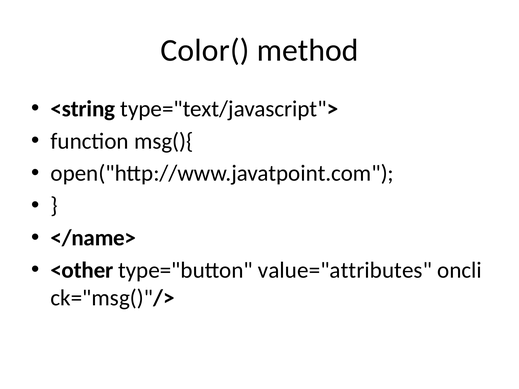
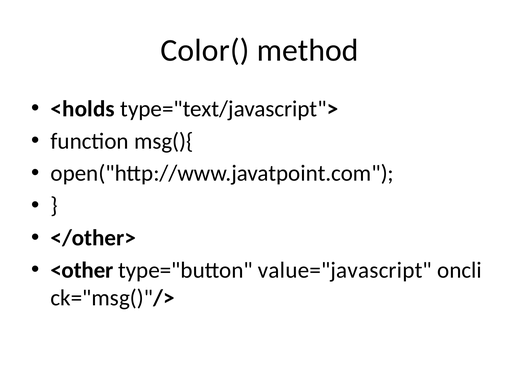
<string: <string -> <holds (83, 109)
</name>: </name> -> </other> (93, 238)
value="attributes: value="attributes -> value="javascript (345, 270)
